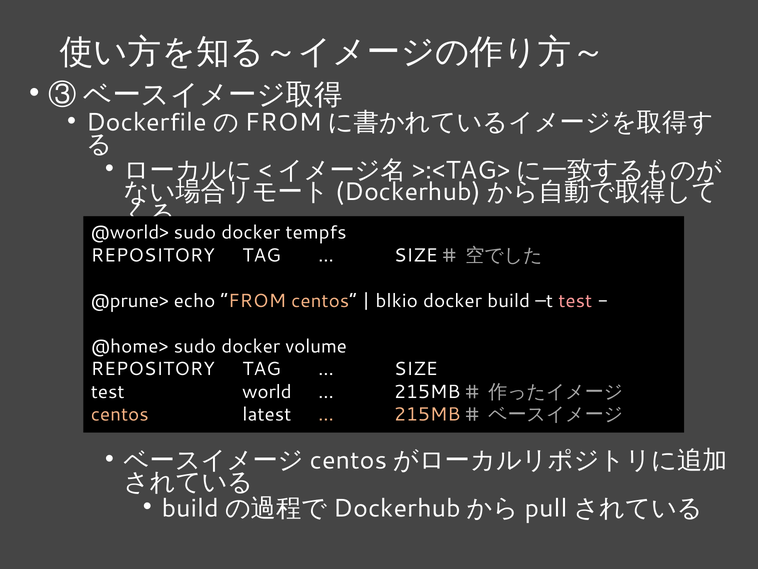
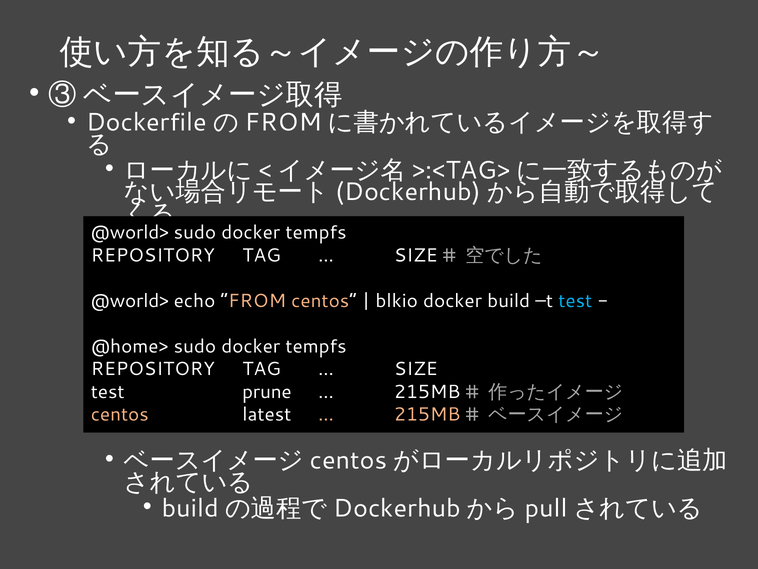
@prune>: @prune> -> @world> (130, 301)
test colour: pink -> light blue (575, 301)
@home> sudo docker volume: volume -> tempfs (316, 346)
world: world -> prune (267, 392)
